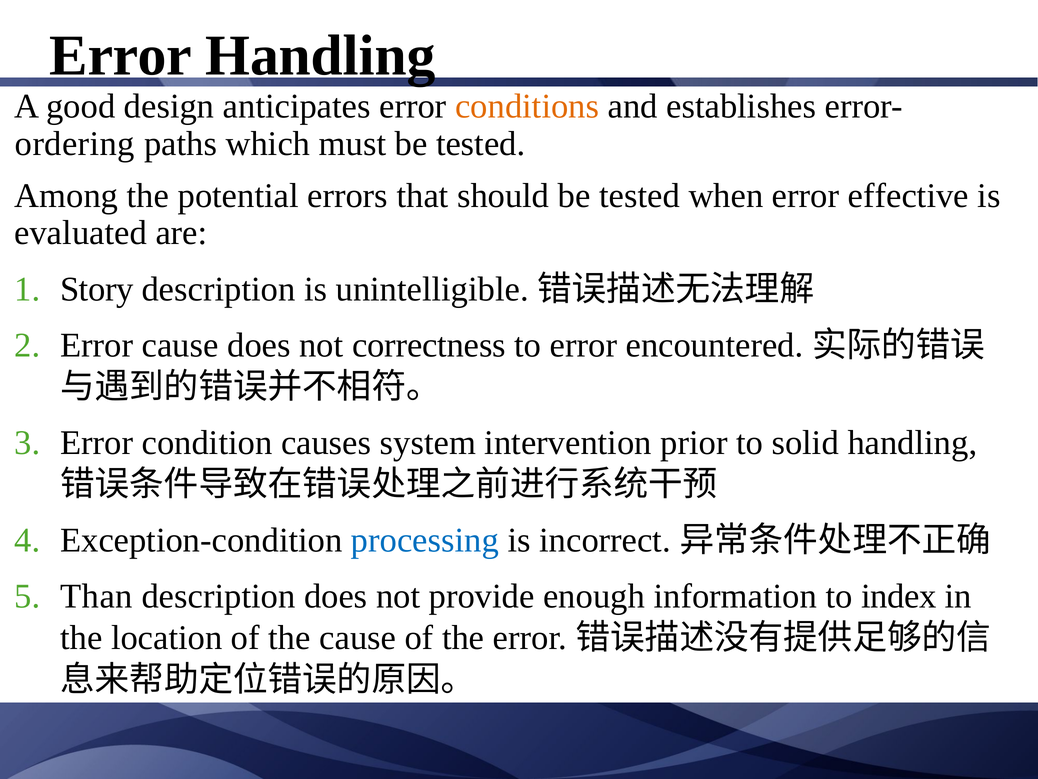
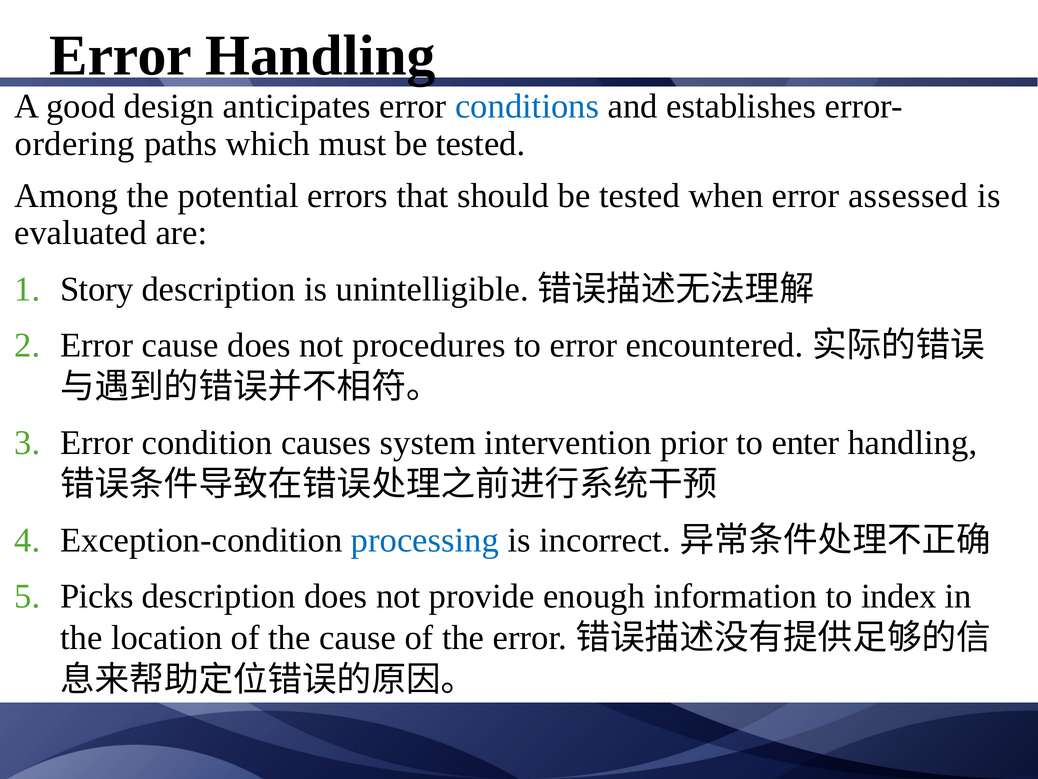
conditions colour: orange -> blue (527, 106)
effective: effective -> assessed (908, 195)
correctness: correctness -> procedures (429, 345)
solid: solid -> enter (805, 443)
Than: Than -> Picks (97, 596)
